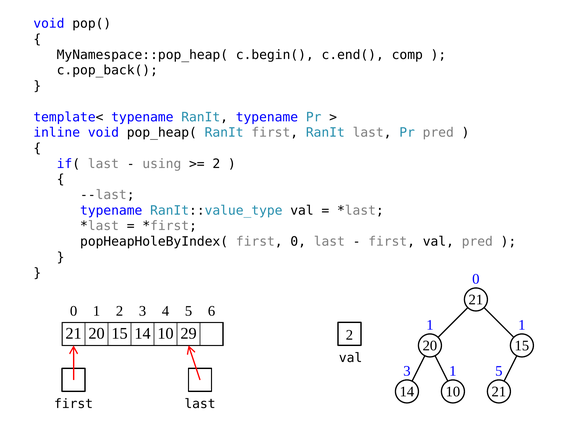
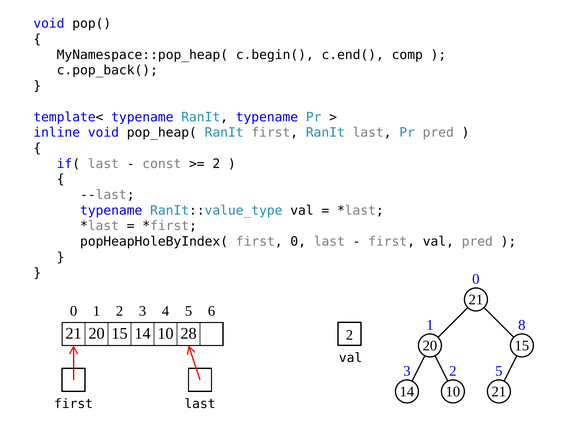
using: using -> const (162, 164)
1 1: 1 -> 8 (522, 325)
29: 29 -> 28 (189, 334)
3 1: 1 -> 2 (453, 371)
